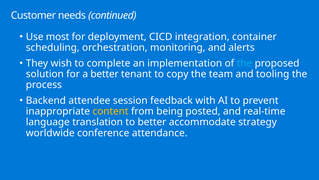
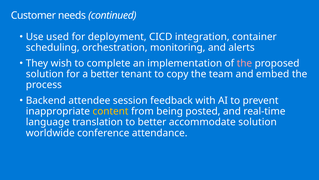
most: most -> used (58, 37)
the colour: light blue -> pink (244, 63)
tooling: tooling -> embed (273, 74)
accommodate strategy: strategy -> solution (258, 122)
